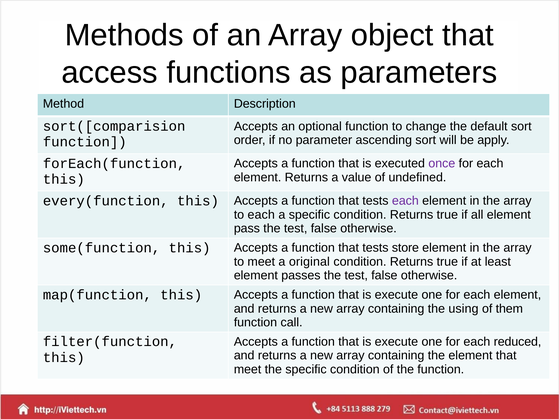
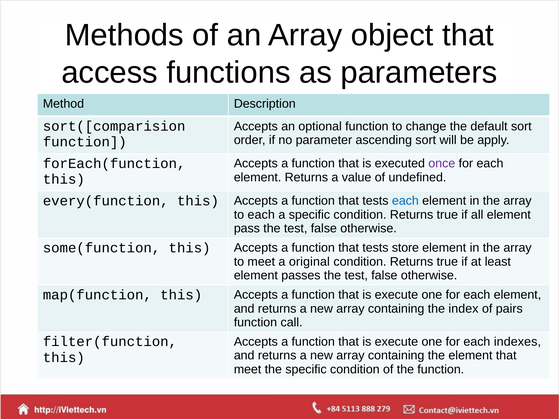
each colour: purple -> blue (405, 201)
using: using -> index (463, 309)
them: them -> pairs (509, 309)
reduced: reduced -> indexes (517, 342)
